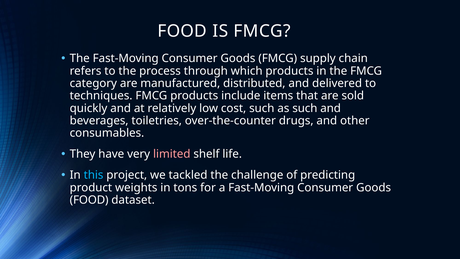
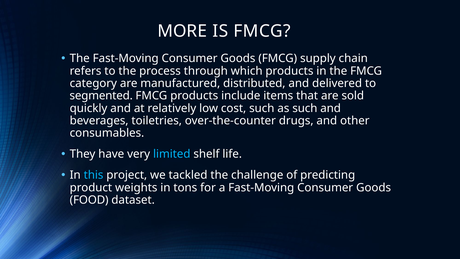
FOOD: FOOD -> MORE (182, 31)
techniques: techniques -> segmented (101, 96)
limited colour: pink -> light blue (172, 154)
